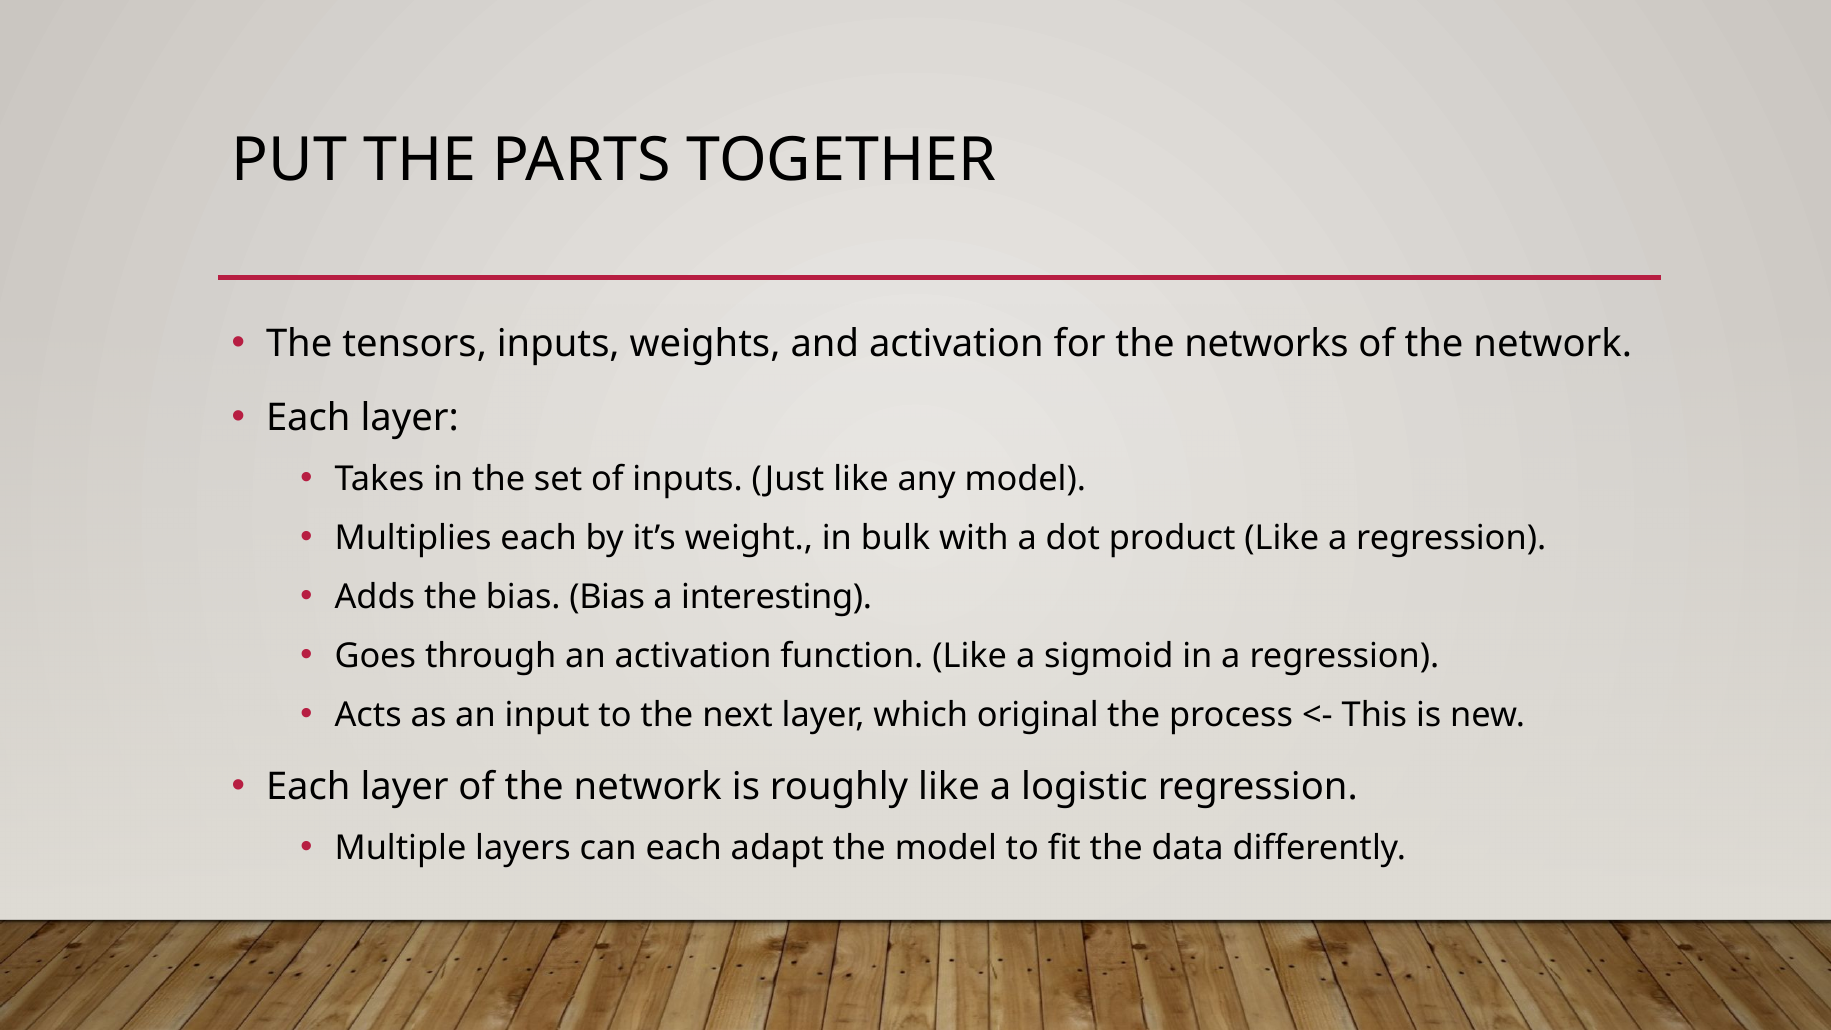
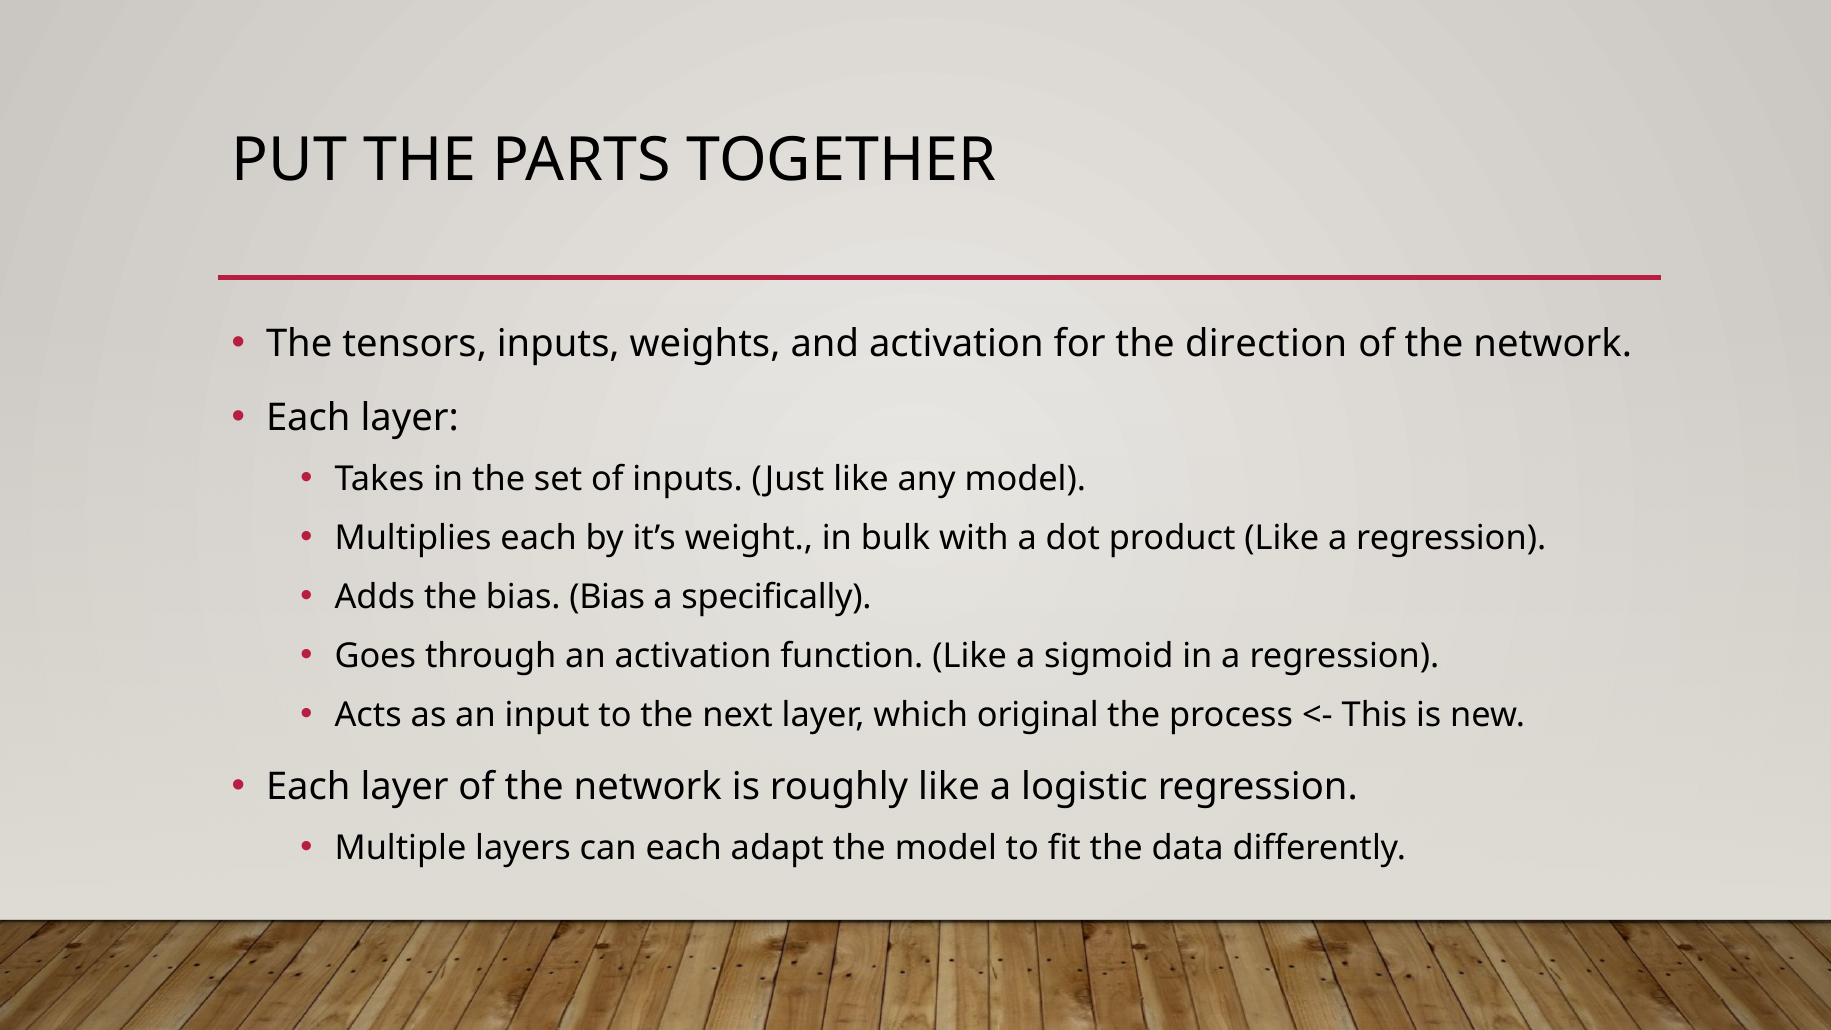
networks: networks -> direction (1266, 344)
interesting: interesting -> specifically (777, 597)
